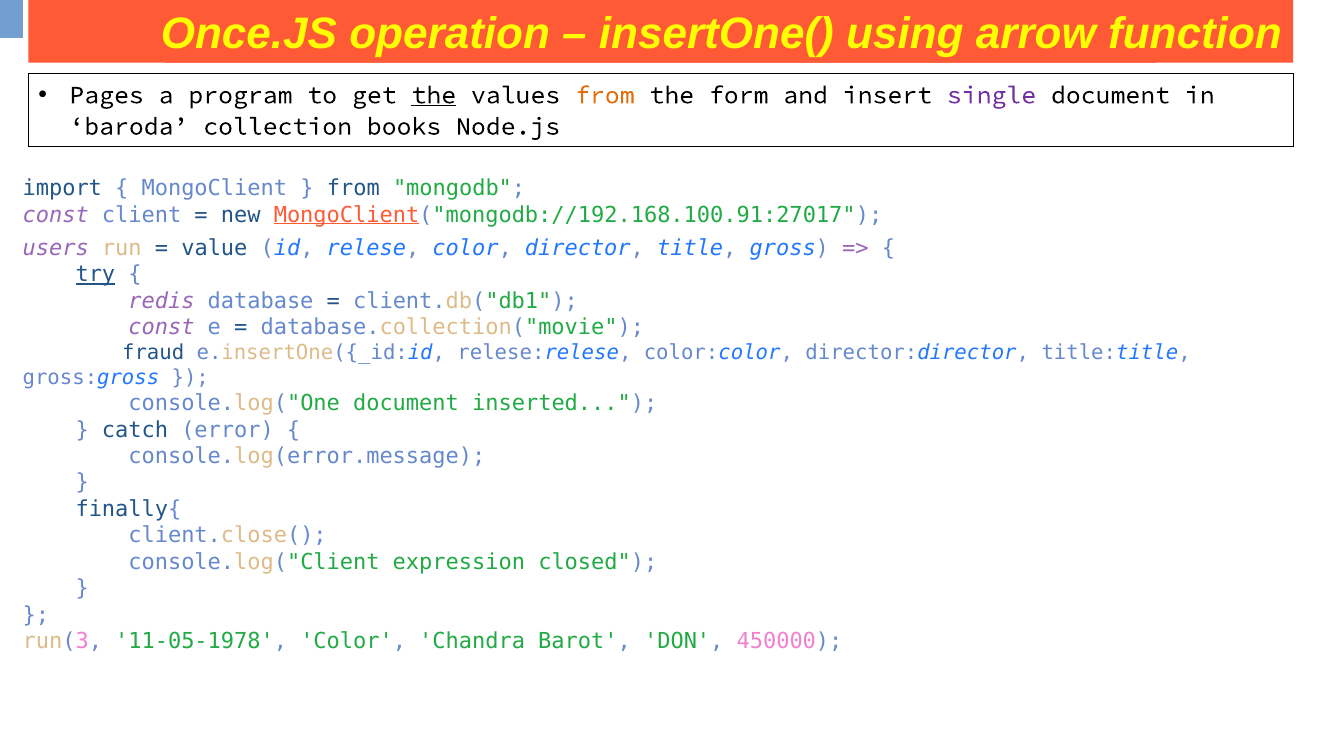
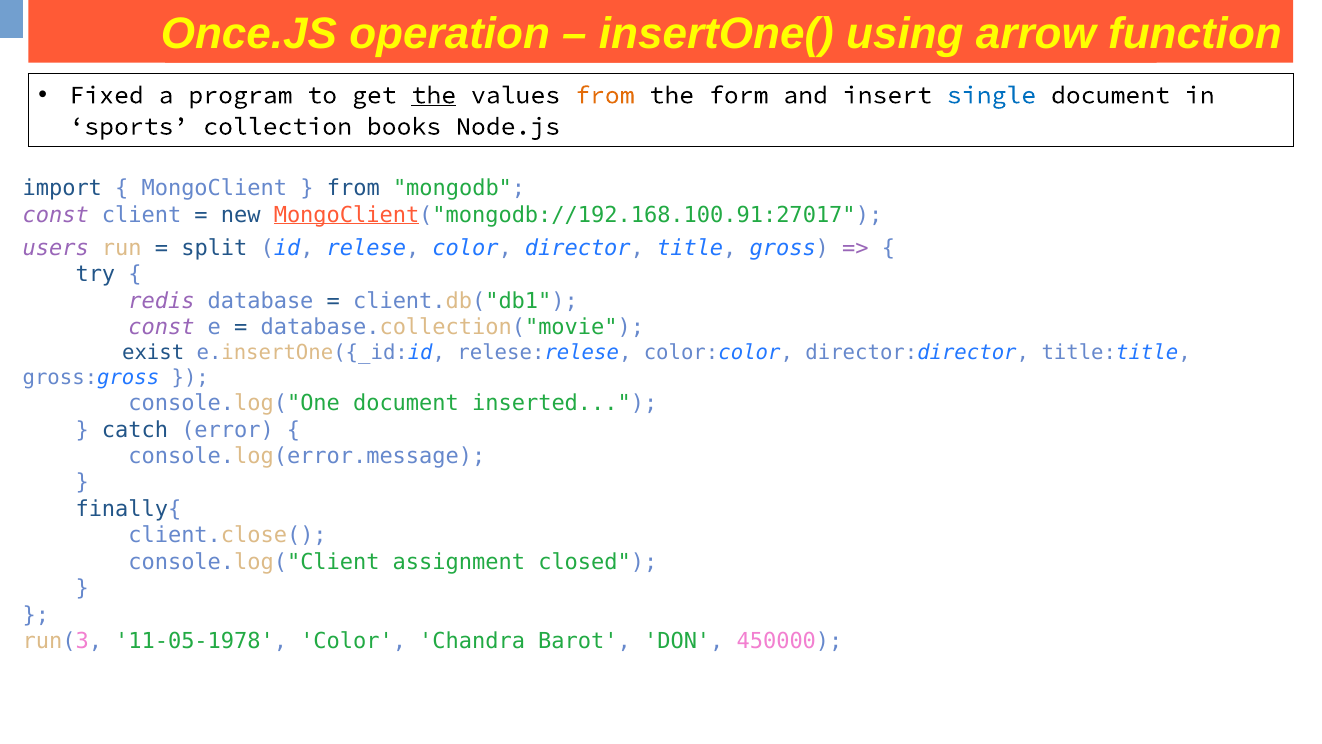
Pages: Pages -> Fixed (107, 95)
single colour: purple -> blue (991, 95)
baroda: baroda -> sports (129, 126)
value: value -> split (214, 248)
try underline: present -> none (95, 274)
fraud: fraud -> exist (153, 353)
expression: expression -> assignment (459, 562)
